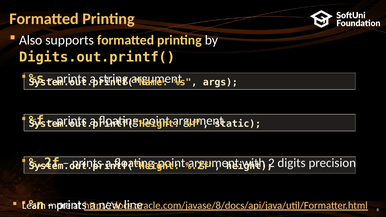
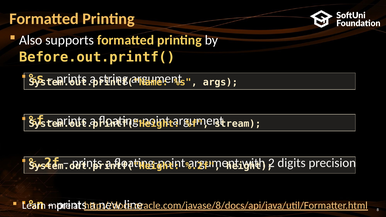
Digits.out.printf(: Digits.out.printf( -> Before.out.printf( (97, 57)
static: static -> stream (238, 124)
